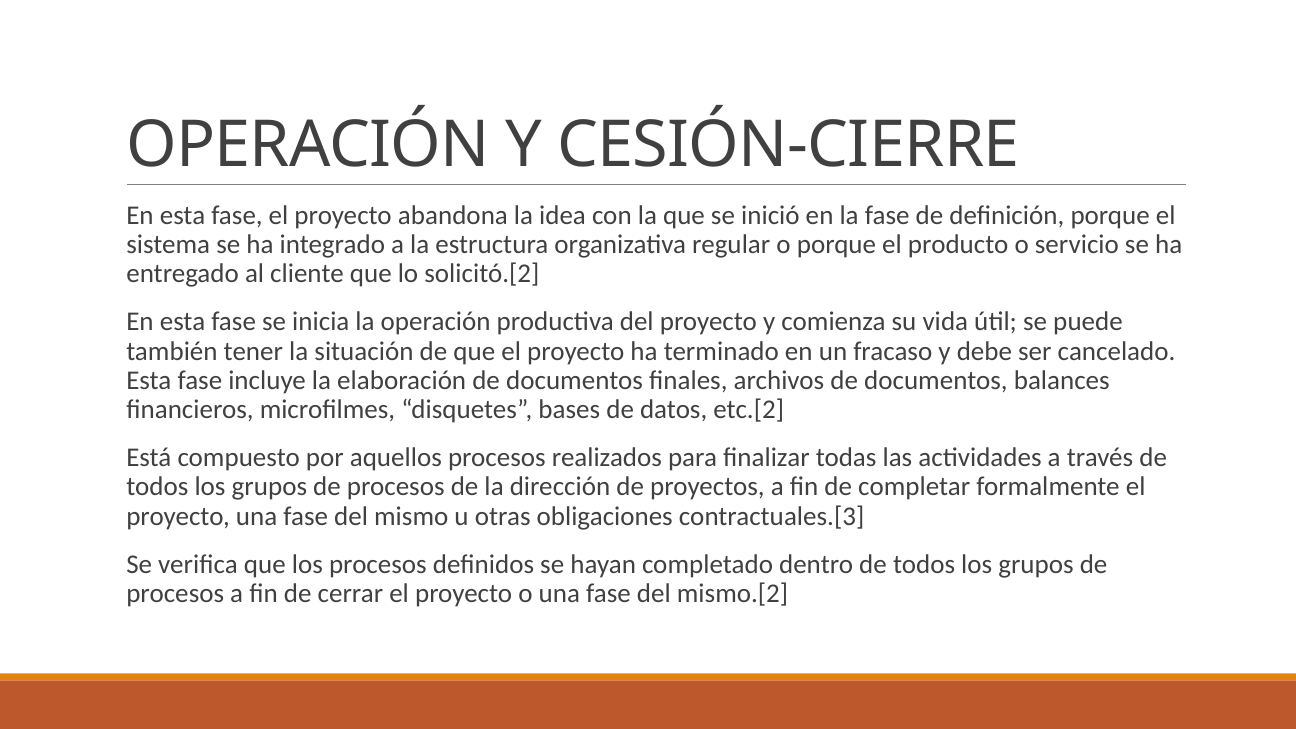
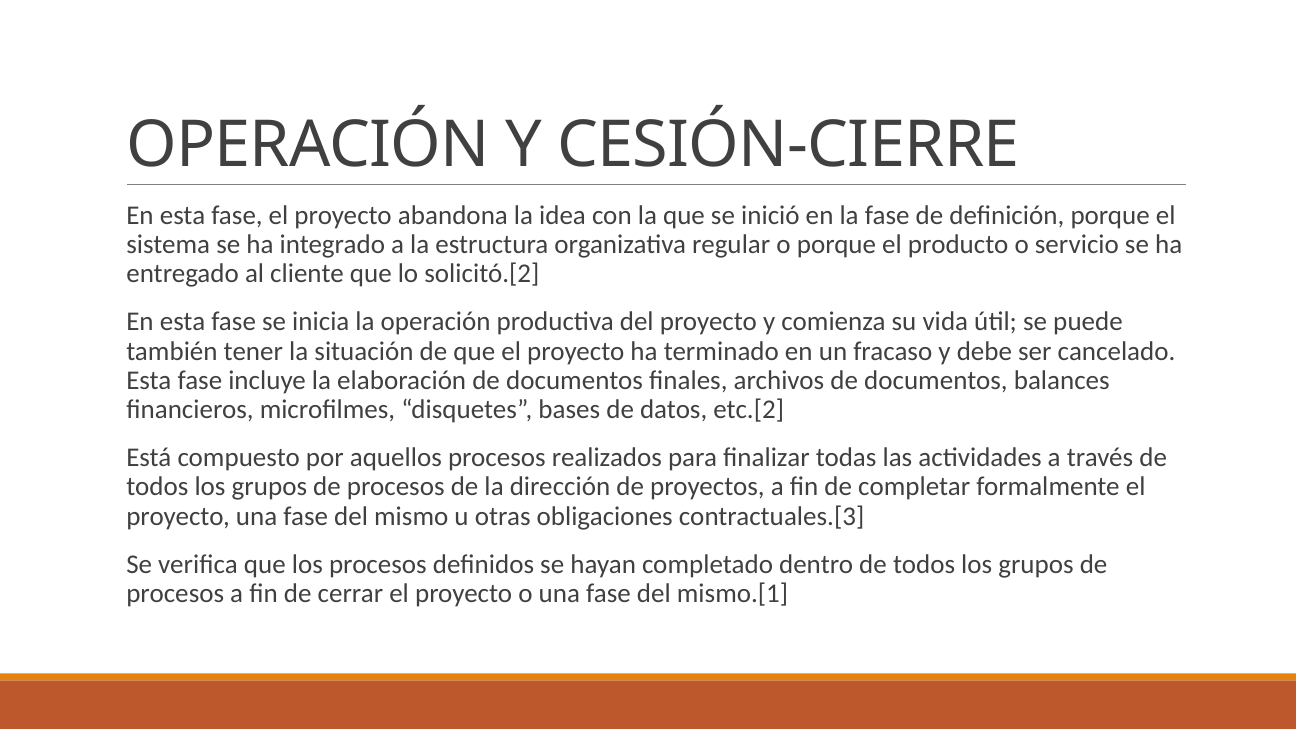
mismo.[2: mismo.[2 -> mismo.[1 (733, 593)
